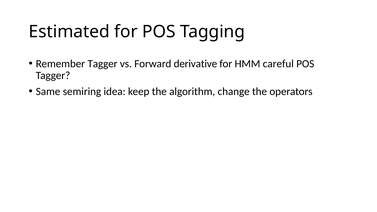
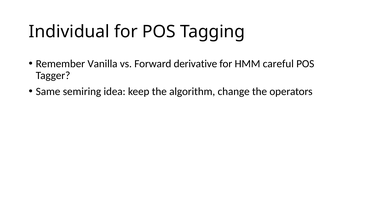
Estimated: Estimated -> Individual (69, 32)
Remember Tagger: Tagger -> Vanilla (102, 64)
